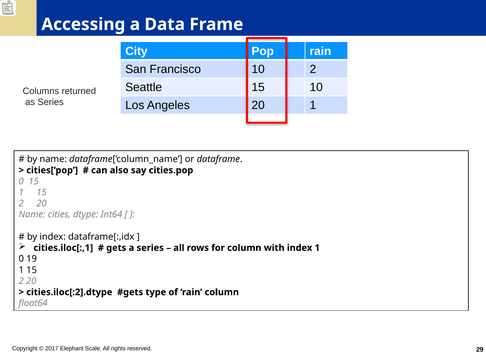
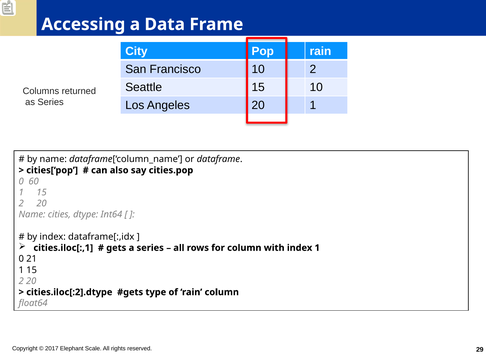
0 15: 15 -> 60 (34, 181)
19: 19 -> 21 (32, 259)
